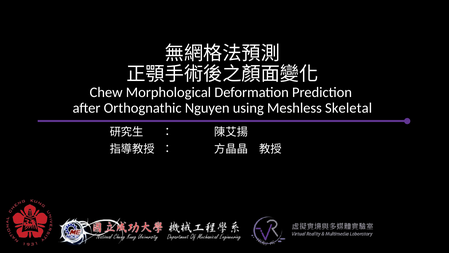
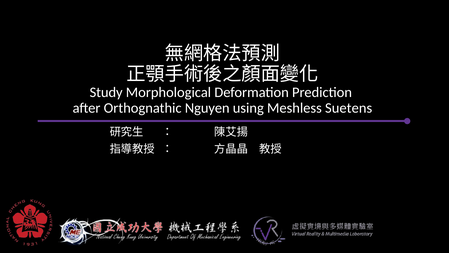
Chew: Chew -> Study (106, 92)
Skeletal: Skeletal -> Suetens (349, 108)
